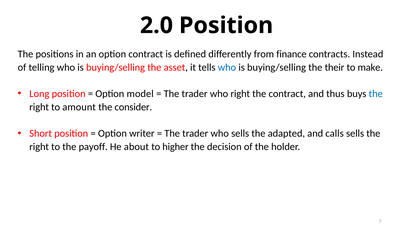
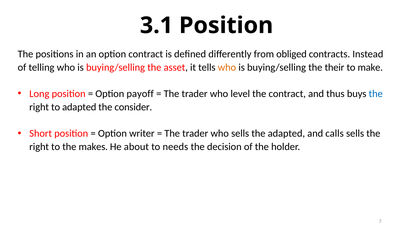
2.0: 2.0 -> 3.1 (156, 25)
finance: finance -> obliged (292, 54)
who colour: blue -> orange (227, 67)
model: model -> payoff (140, 94)
who right: right -> level (240, 94)
to amount: amount -> adapted (79, 107)
payoff: payoff -> makes (93, 147)
higher: higher -> needs (175, 147)
